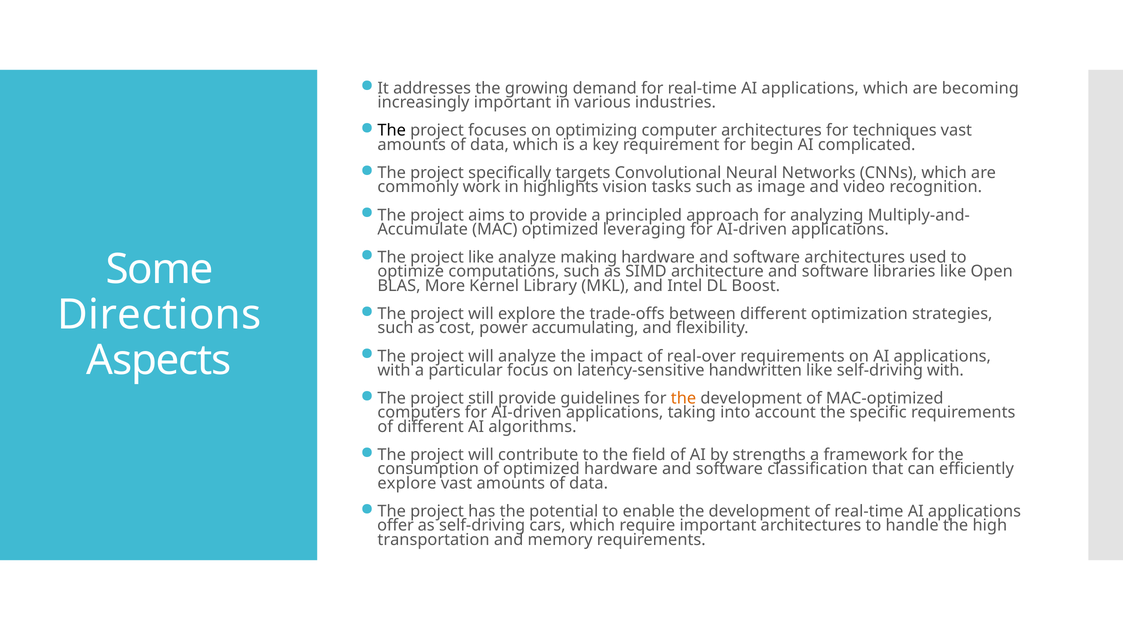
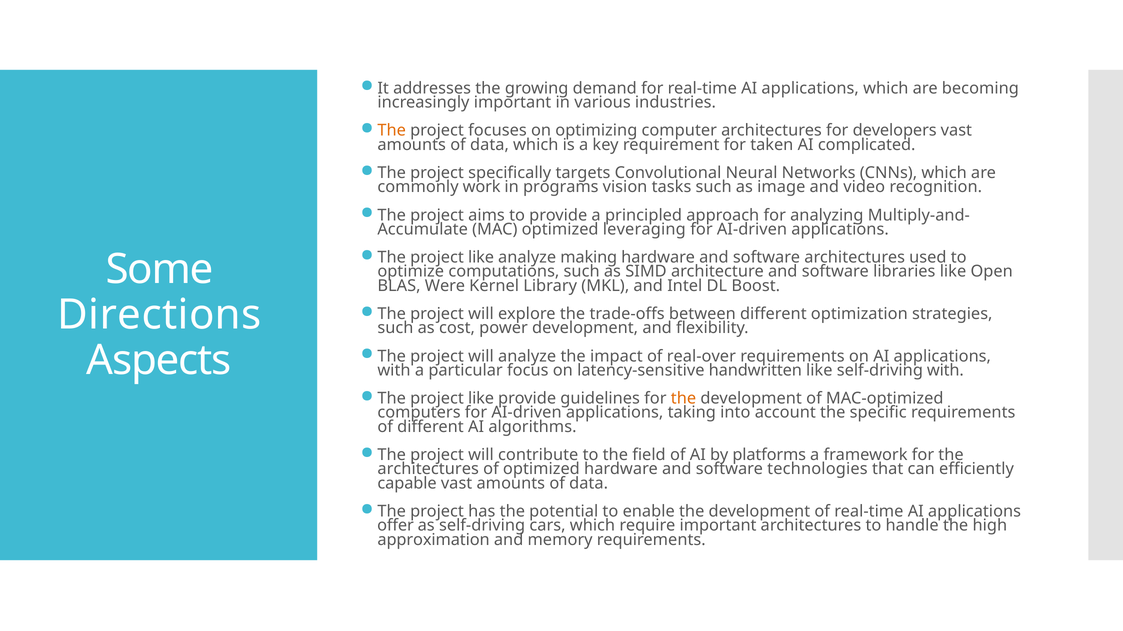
The colour: black -> orange (392, 131)
techniques: techniques -> developers (895, 131)
begin: begin -> taken (772, 145)
highlights: highlights -> programs (561, 187)
More: More -> Were (445, 286)
power accumulating: accumulating -> development (585, 328)
still: still -> like (481, 399)
strengths: strengths -> platforms (769, 455)
consumption: consumption -> architectures (428, 470)
classification: classification -> technologies (817, 470)
explore: explore -> capable (407, 484)
transportation: transportation -> approximation (434, 540)
